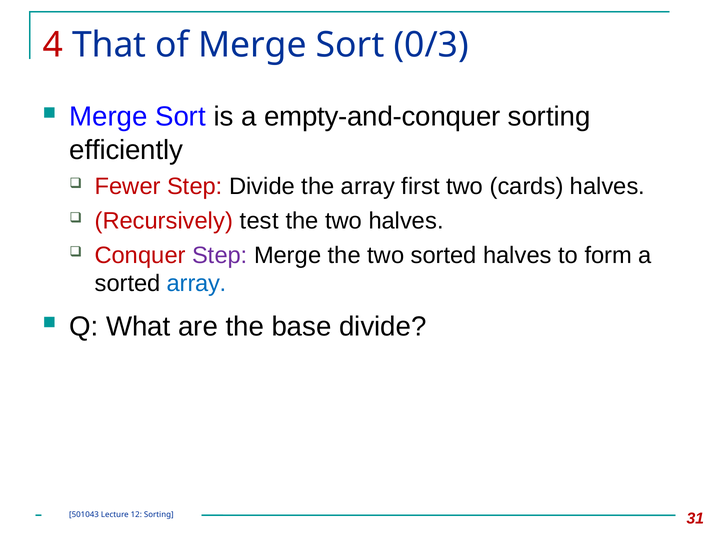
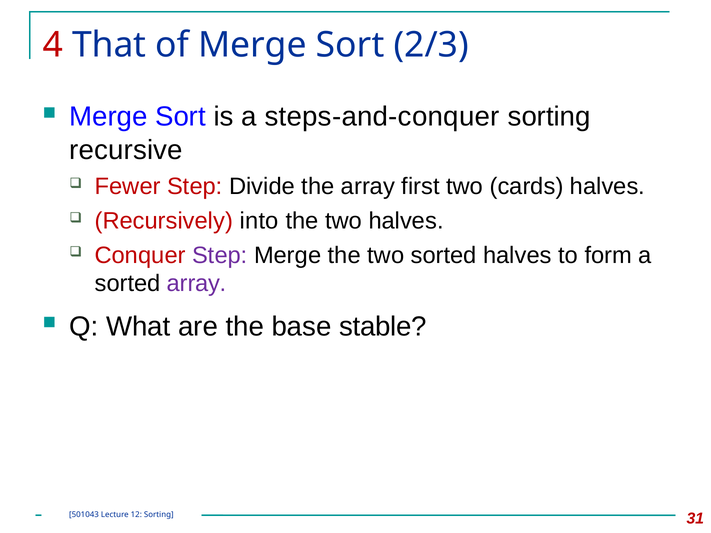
0/3: 0/3 -> 2/3 (431, 45)
empty-and-conquer: empty-and-conquer -> steps-and-conquer (382, 117)
efficiently: efficiently -> recursive (126, 150)
test: test -> into (259, 221)
array colour: blue -> purple (197, 284)
base divide: divide -> stable (383, 327)
